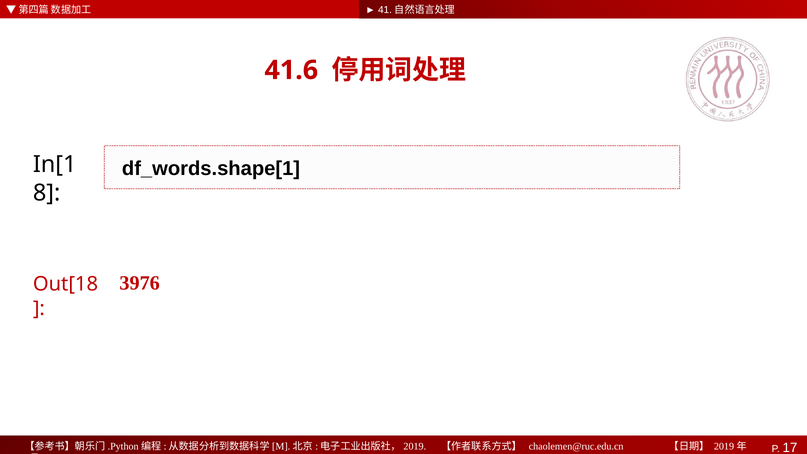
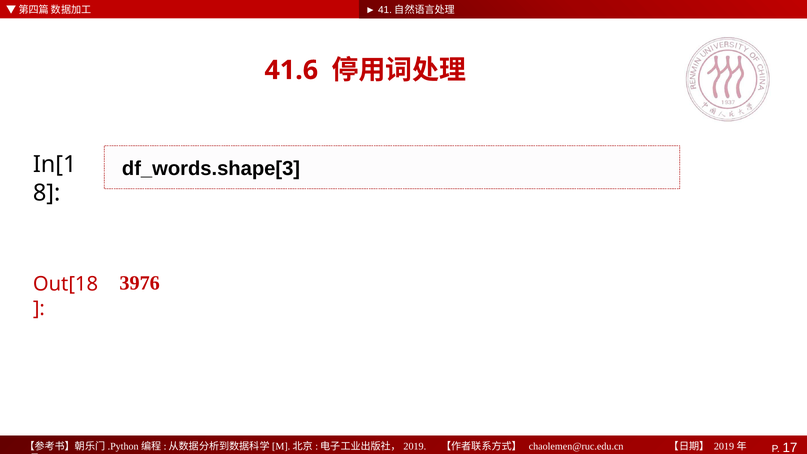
df_words.shape[1: df_words.shape[1 -> df_words.shape[3 (211, 169)
